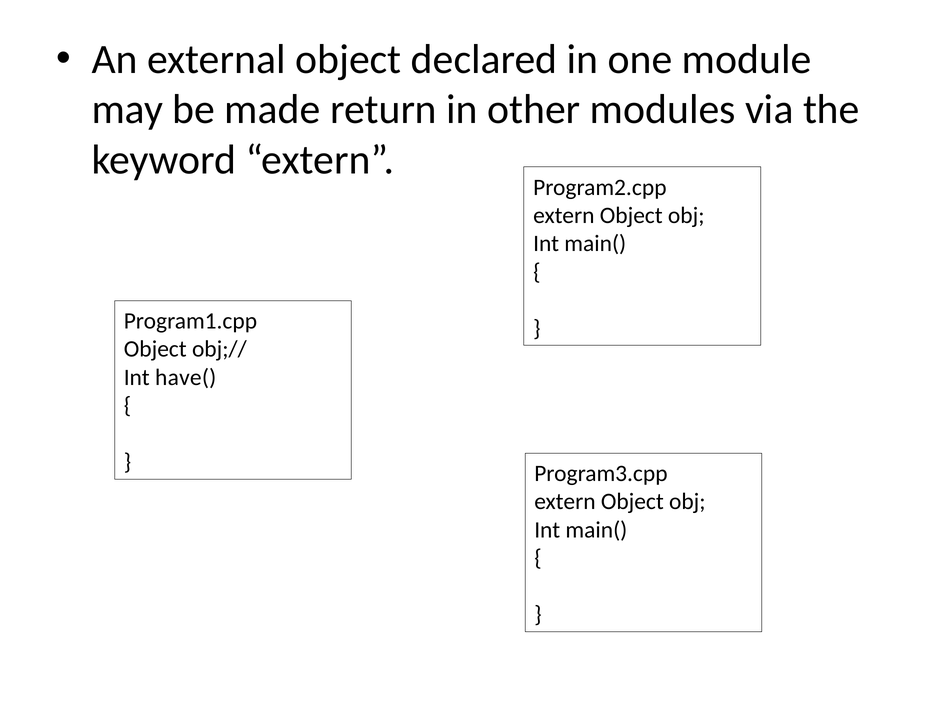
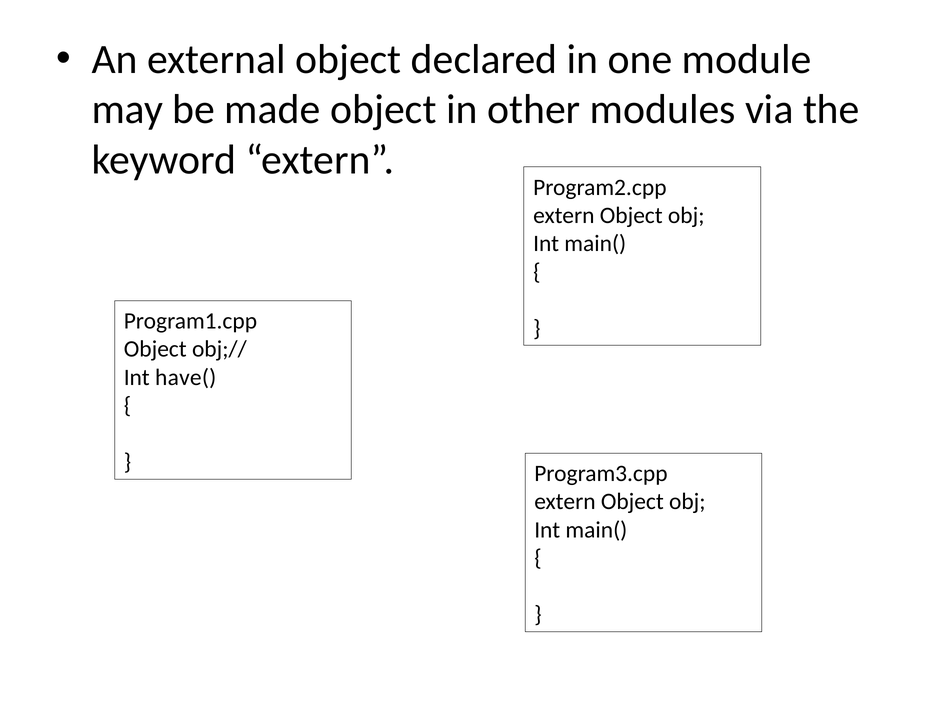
made return: return -> object (383, 110)
